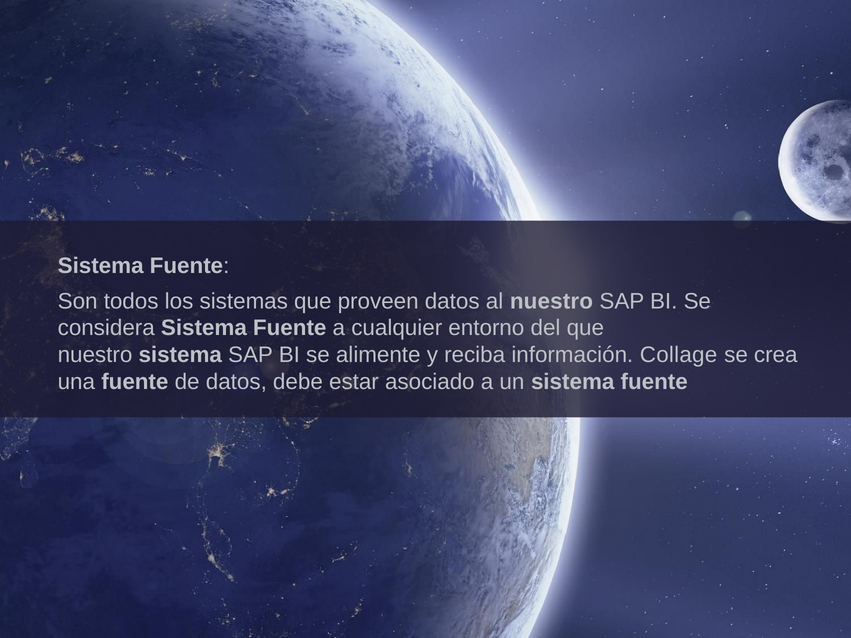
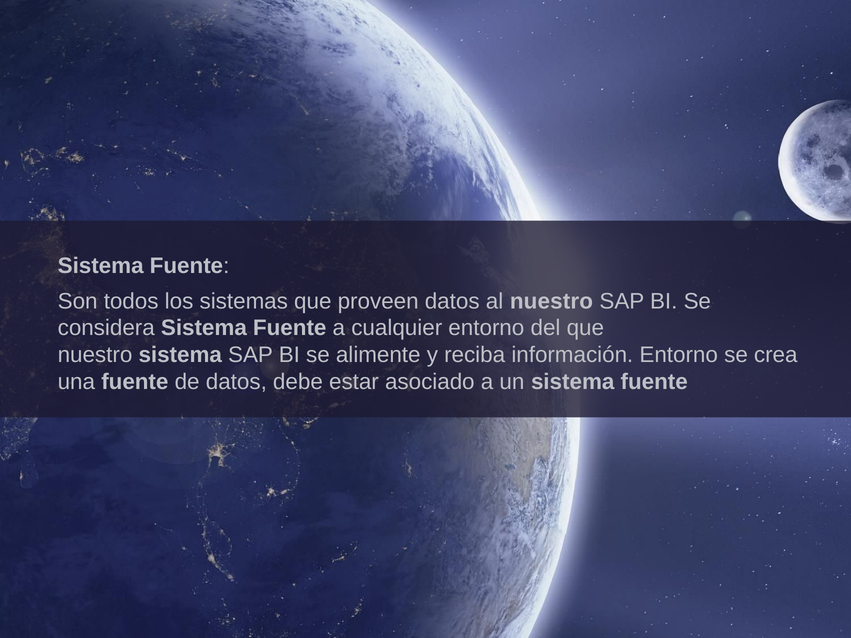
información Collage: Collage -> Entorno (679, 355)
